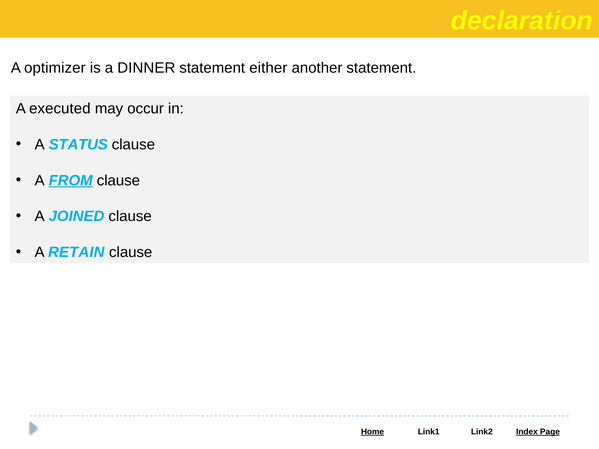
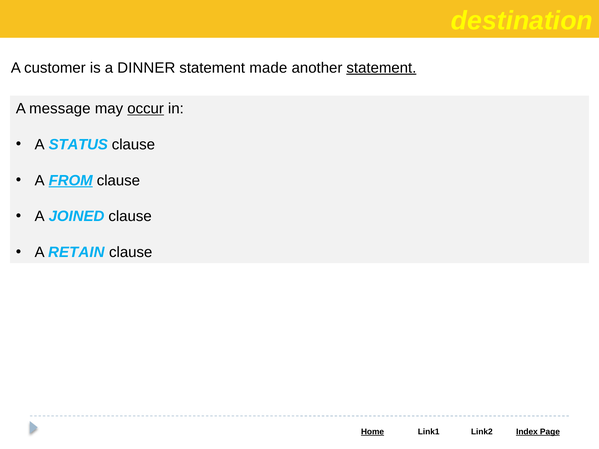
declaration: declaration -> destination (522, 21)
optimizer: optimizer -> customer (55, 68)
either: either -> made (268, 68)
statement underline: none -> present (381, 68)
executed: executed -> message (60, 109)
occur underline: none -> present (146, 109)
